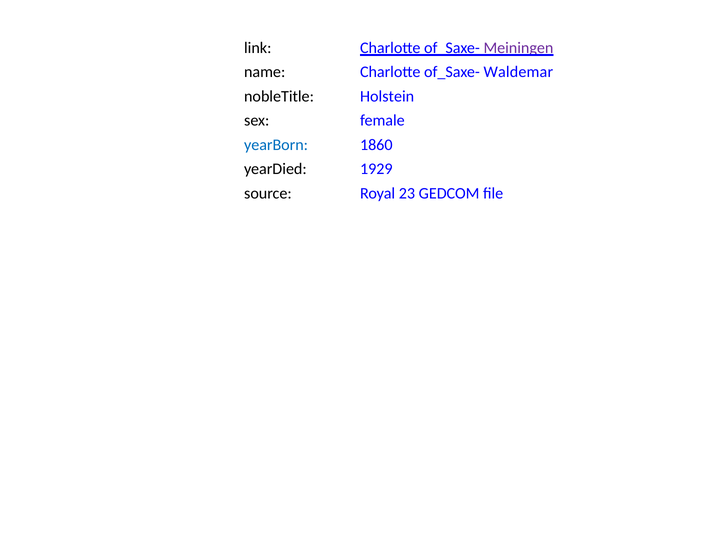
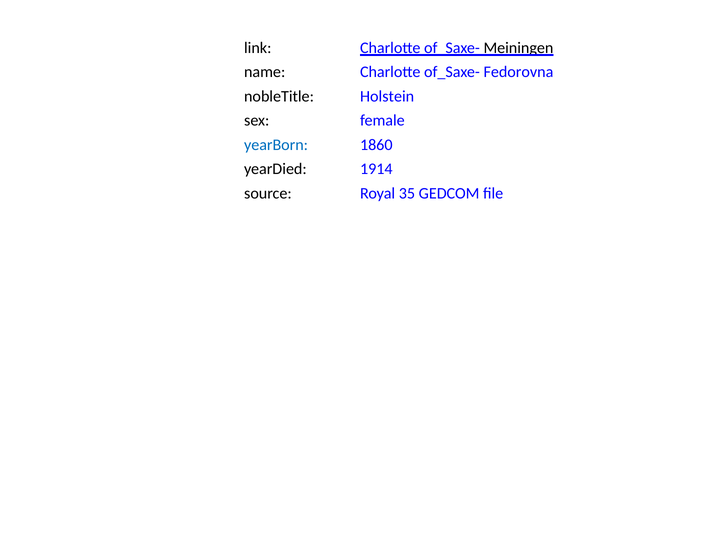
Meiningen colour: purple -> black (518, 48)
Waldemar: Waldemar -> Fedorovna (518, 72)
1929: 1929 -> 1914 (376, 169)
23: 23 -> 35 (407, 193)
